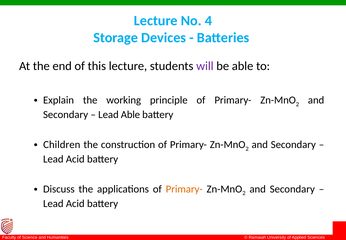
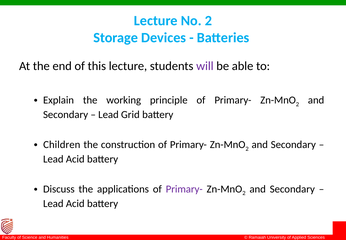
No 4: 4 -> 2 (208, 21)
Lead Able: Able -> Grid (130, 115)
Primary- colour: orange -> purple (184, 189)
